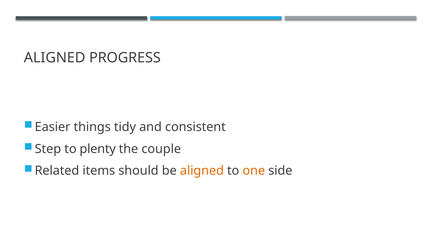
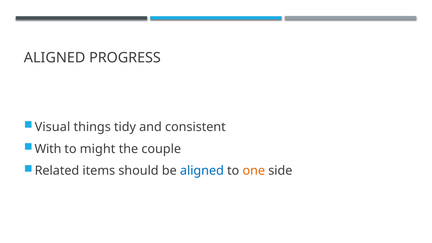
Easier: Easier -> Visual (52, 127)
Step: Step -> With (48, 149)
plenty: plenty -> might (98, 149)
aligned colour: orange -> blue (202, 171)
